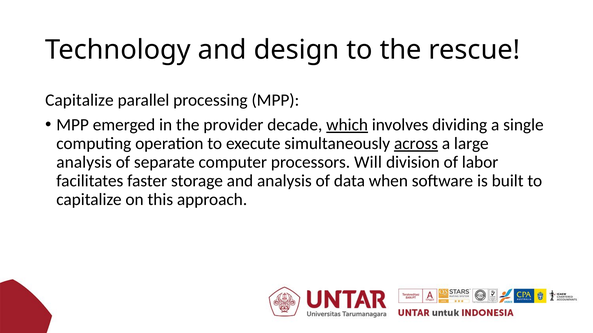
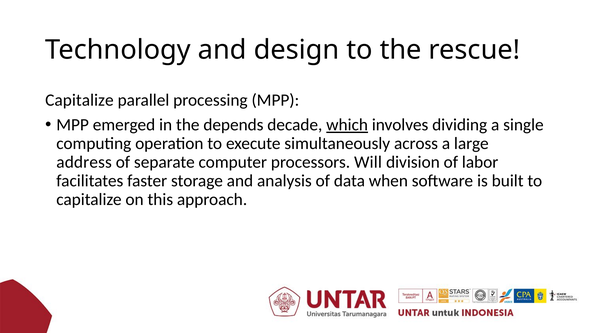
provider: provider -> depends (233, 125)
across underline: present -> none (416, 144)
analysis: analysis -> address (84, 162)
